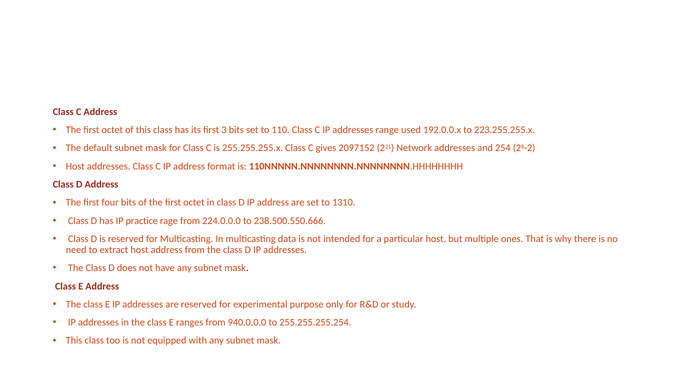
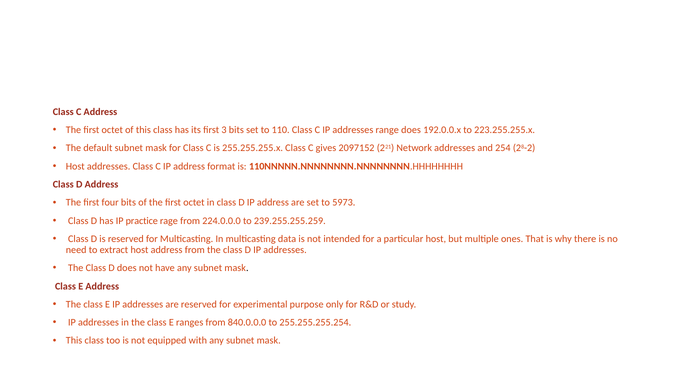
range used: used -> does (411, 130)
1310: 1310 -> 5973 (344, 203)
238.500.550.666: 238.500.550.666 -> 239.255.255.259 (290, 221)
940.0.0.0: 940.0.0.0 -> 840.0.0.0 (247, 322)
